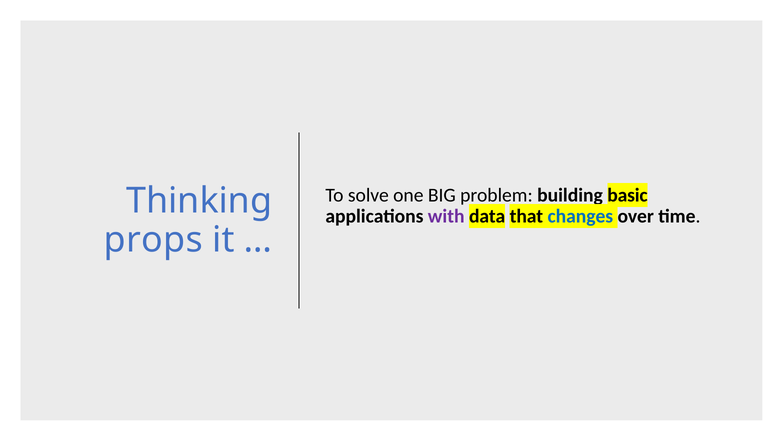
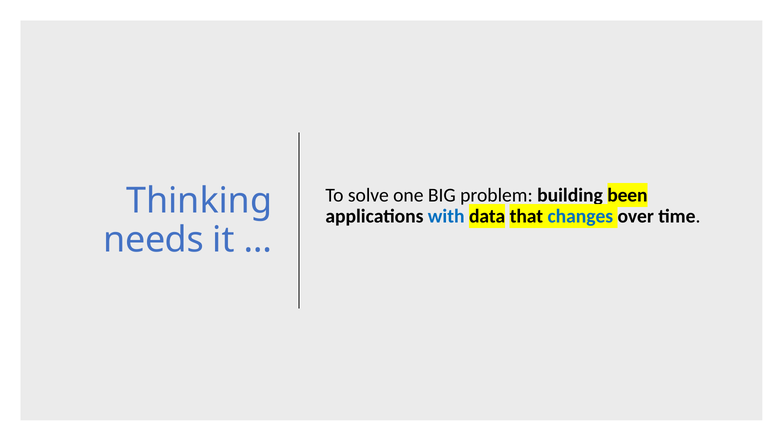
basic: basic -> been (627, 195)
with colour: purple -> blue (446, 216)
props: props -> needs (154, 239)
